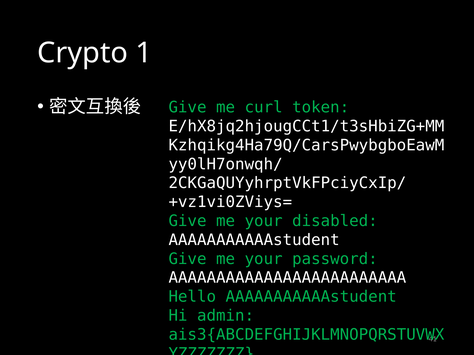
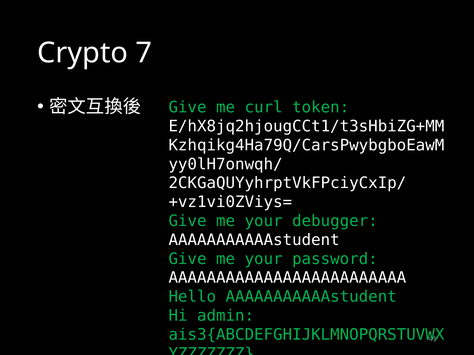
1: 1 -> 7 (144, 53)
disabled: disabled -> debugger (335, 221)
